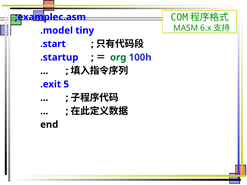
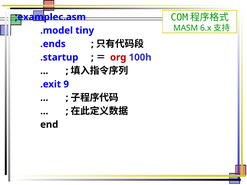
.start: .start -> .ends (53, 44)
org colour: green -> red (118, 57)
5: 5 -> 9 (66, 84)
